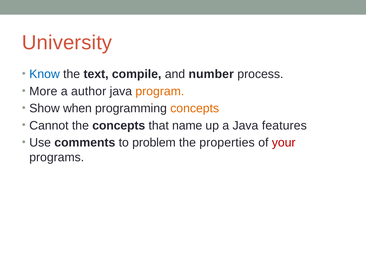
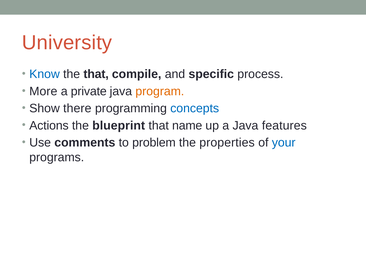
the text: text -> that (96, 74)
number: number -> specific (211, 74)
author: author -> private (89, 91)
when: when -> there (77, 108)
concepts colour: orange -> blue (195, 108)
Cannot: Cannot -> Actions (49, 125)
the concepts: concepts -> blueprint (119, 125)
your colour: red -> blue (284, 142)
